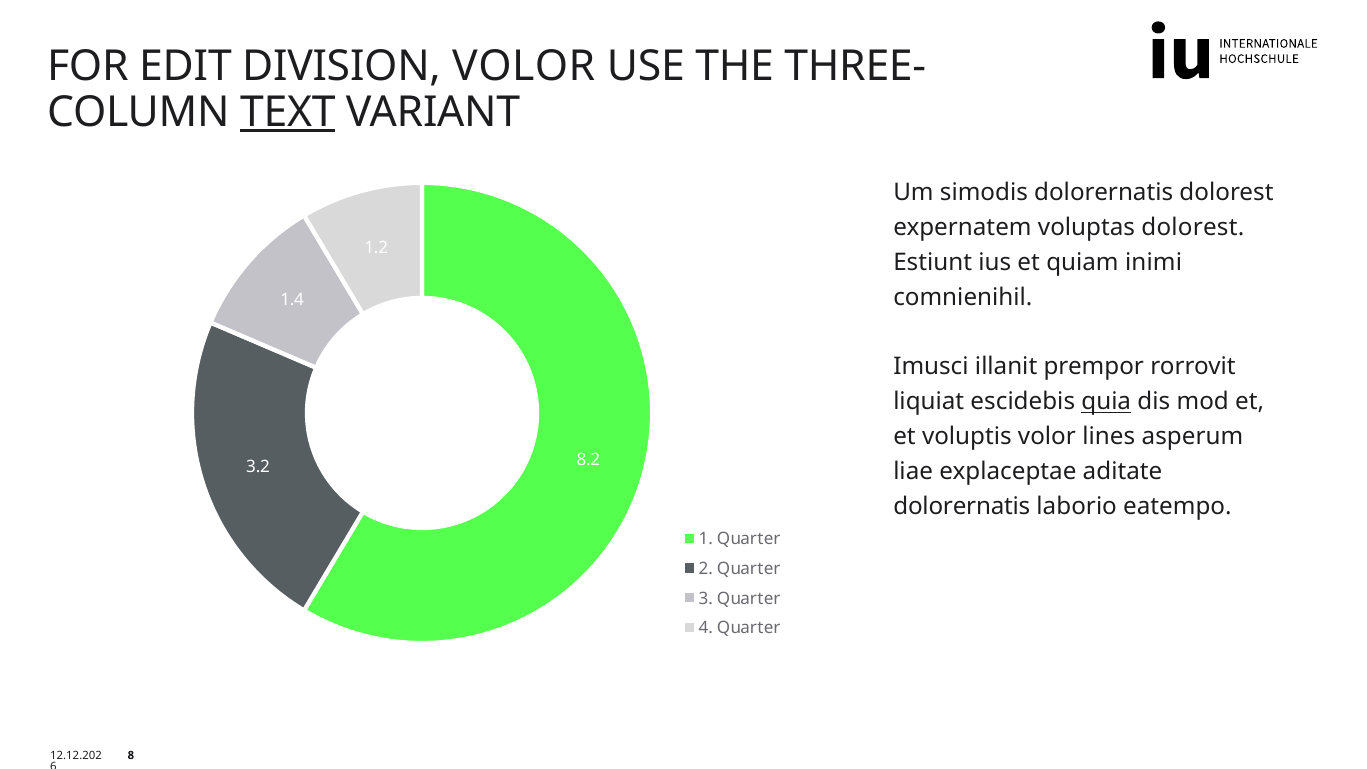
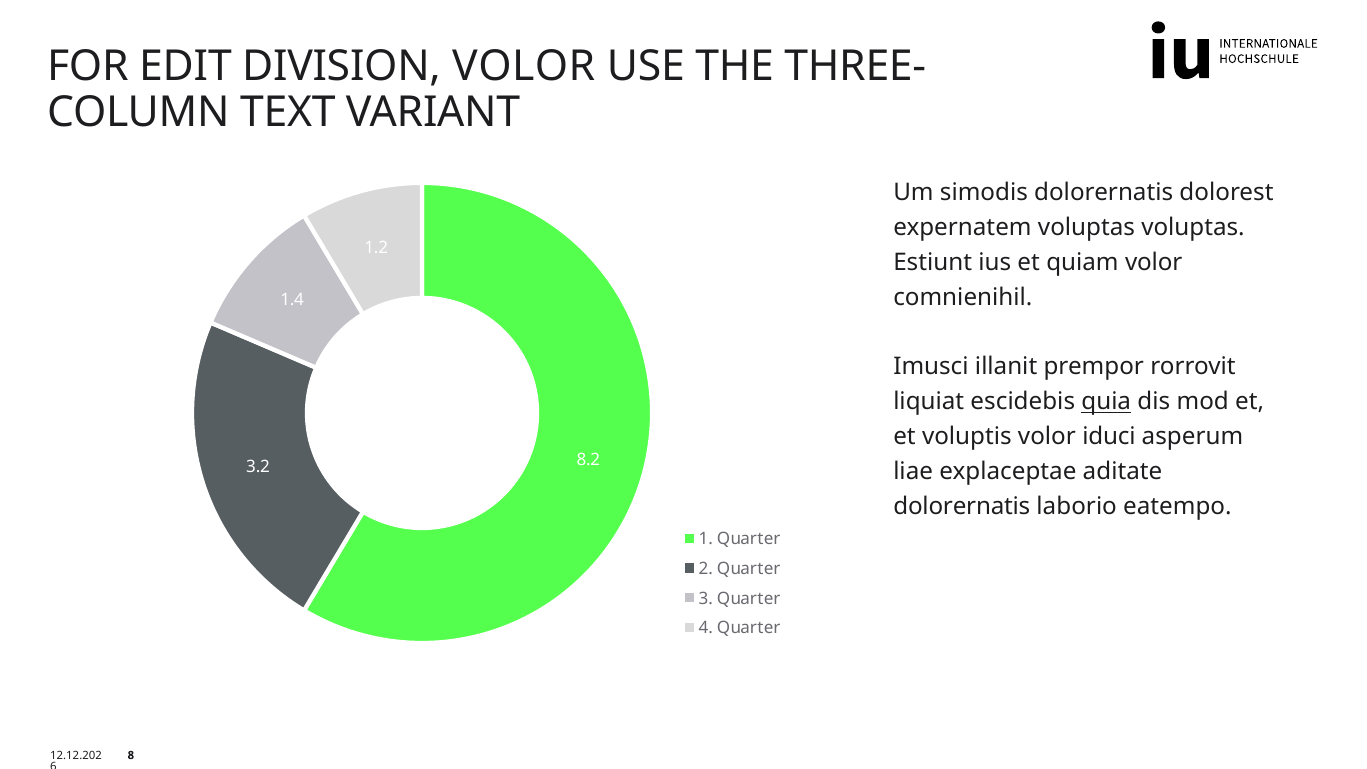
TEXT underline: present -> none (288, 112)
voluptas dolorest: dolorest -> voluptas (1193, 227)
quiam inimi: inimi -> volor (1154, 262)
lines: lines -> iduci (1109, 437)
